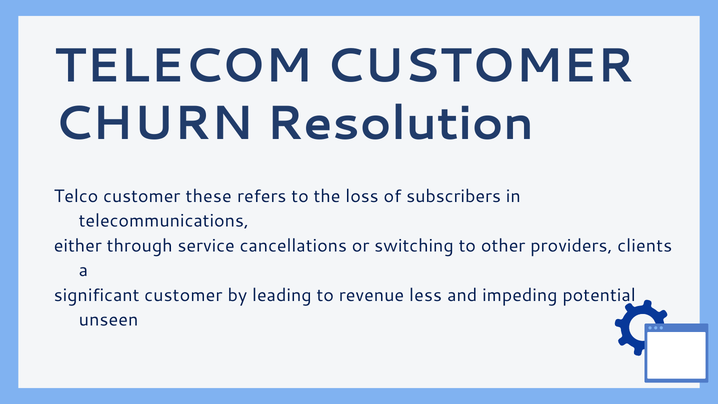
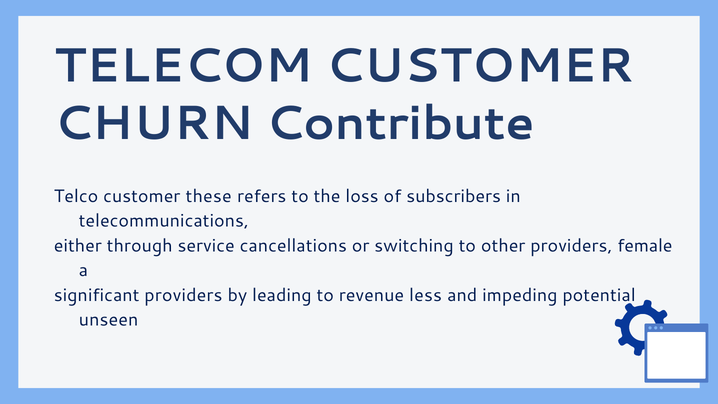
Resolution: Resolution -> Contribute (400, 123)
clients: clients -> female (645, 246)
significant customer: customer -> providers (183, 295)
